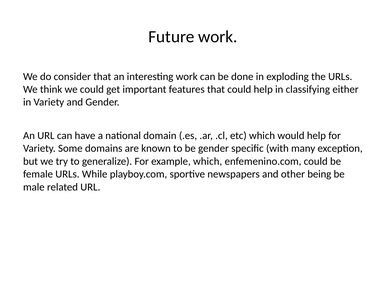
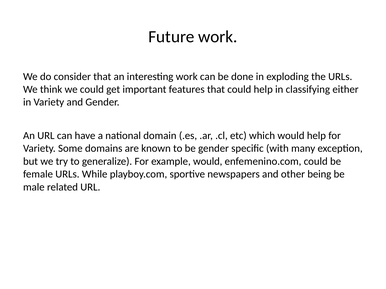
example which: which -> would (208, 162)
